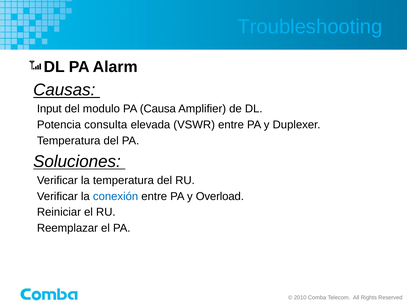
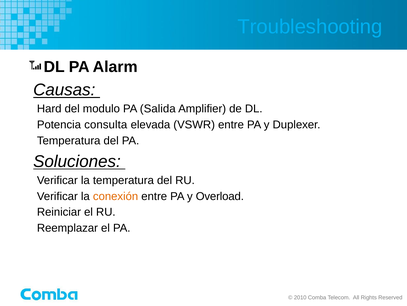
Input: Input -> Hard (49, 109)
Causa: Causa -> Salida (158, 109)
conexión colour: blue -> orange (116, 196)
